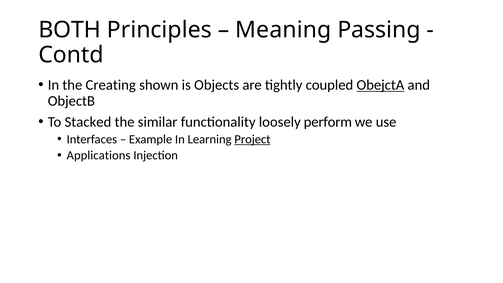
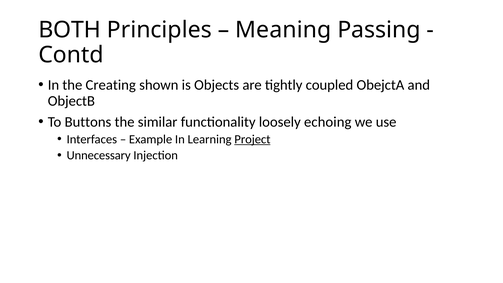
ObejctA underline: present -> none (380, 85)
Stacked: Stacked -> Buttons (88, 122)
perform: perform -> echoing (328, 122)
Applications: Applications -> Unnecessary (99, 155)
